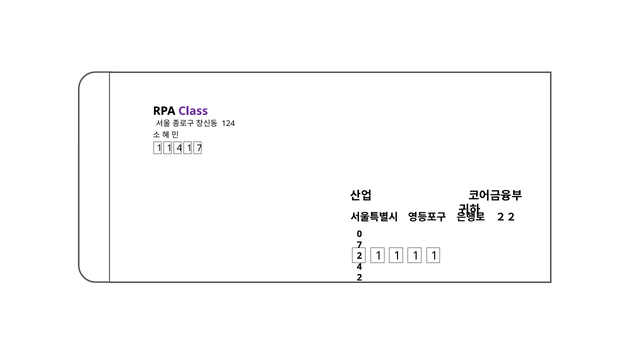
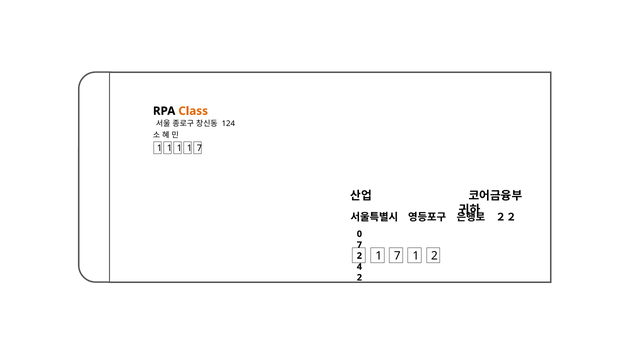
Class colour: purple -> orange (193, 111)
4: 4 -> 1 (179, 149)
1: 1 -> 7 (397, 256)
1: 1 -> 2 (434, 256)
